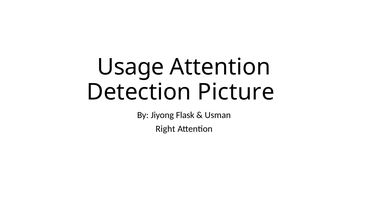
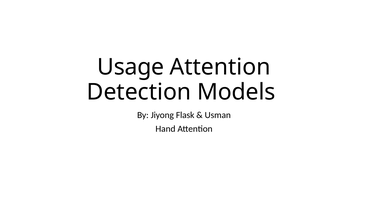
Picture: Picture -> Models (236, 92)
Right: Right -> Hand (165, 129)
